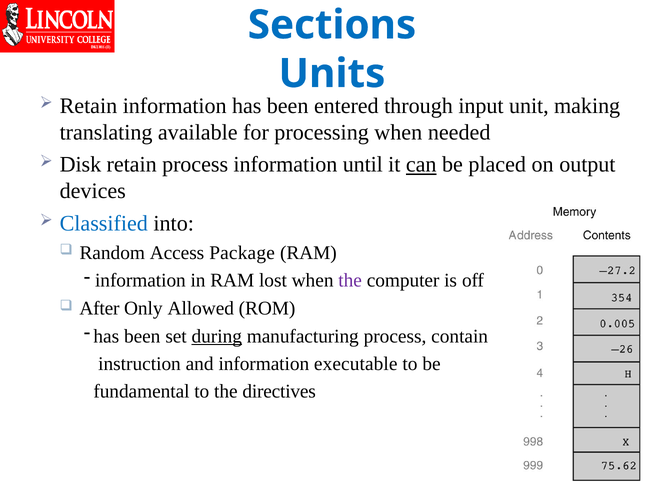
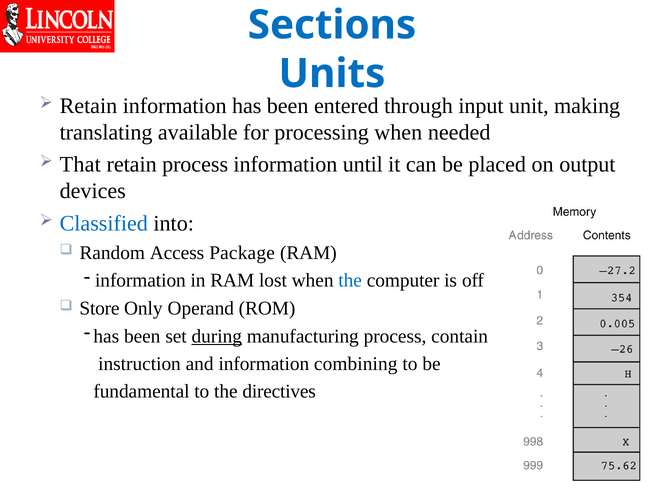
Disk: Disk -> That (80, 164)
can underline: present -> none (421, 164)
the colour: purple -> blue (350, 280)
After: After -> Store (99, 308)
Allowed: Allowed -> Operand (201, 308)
executable: executable -> combining (356, 363)
